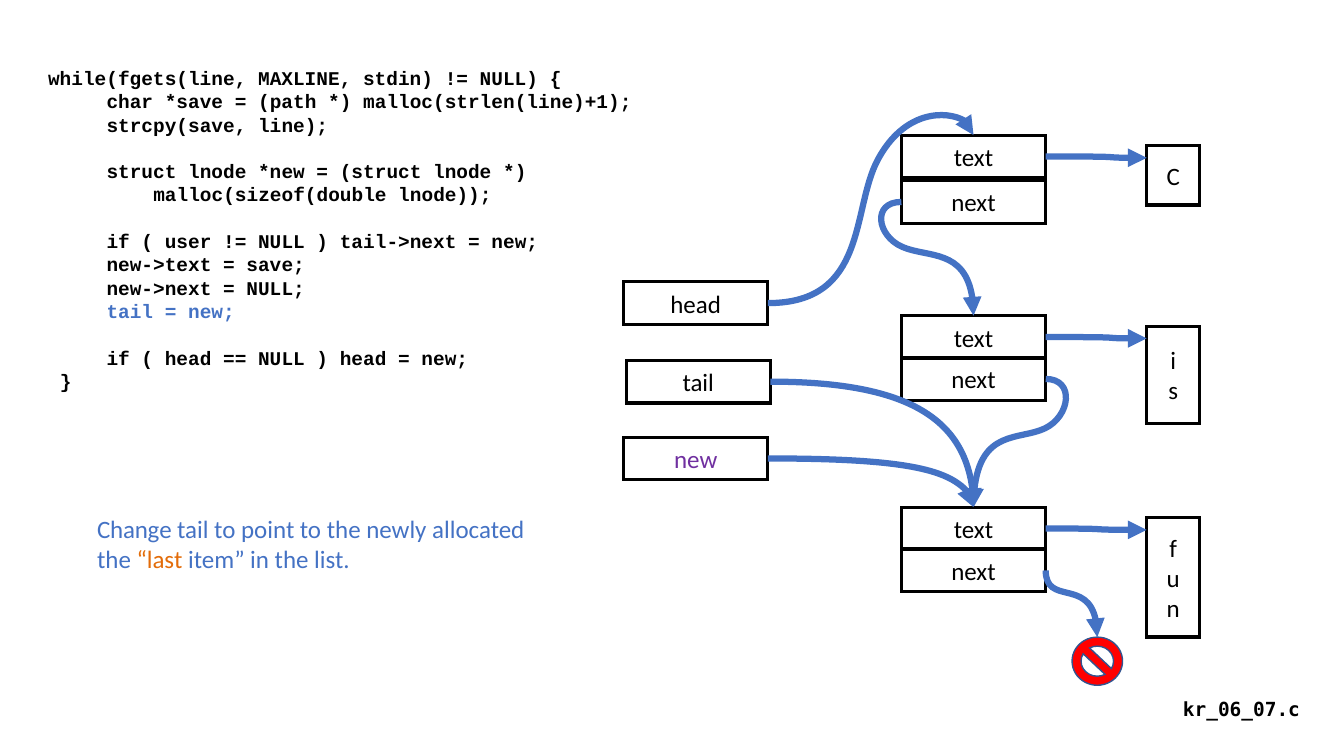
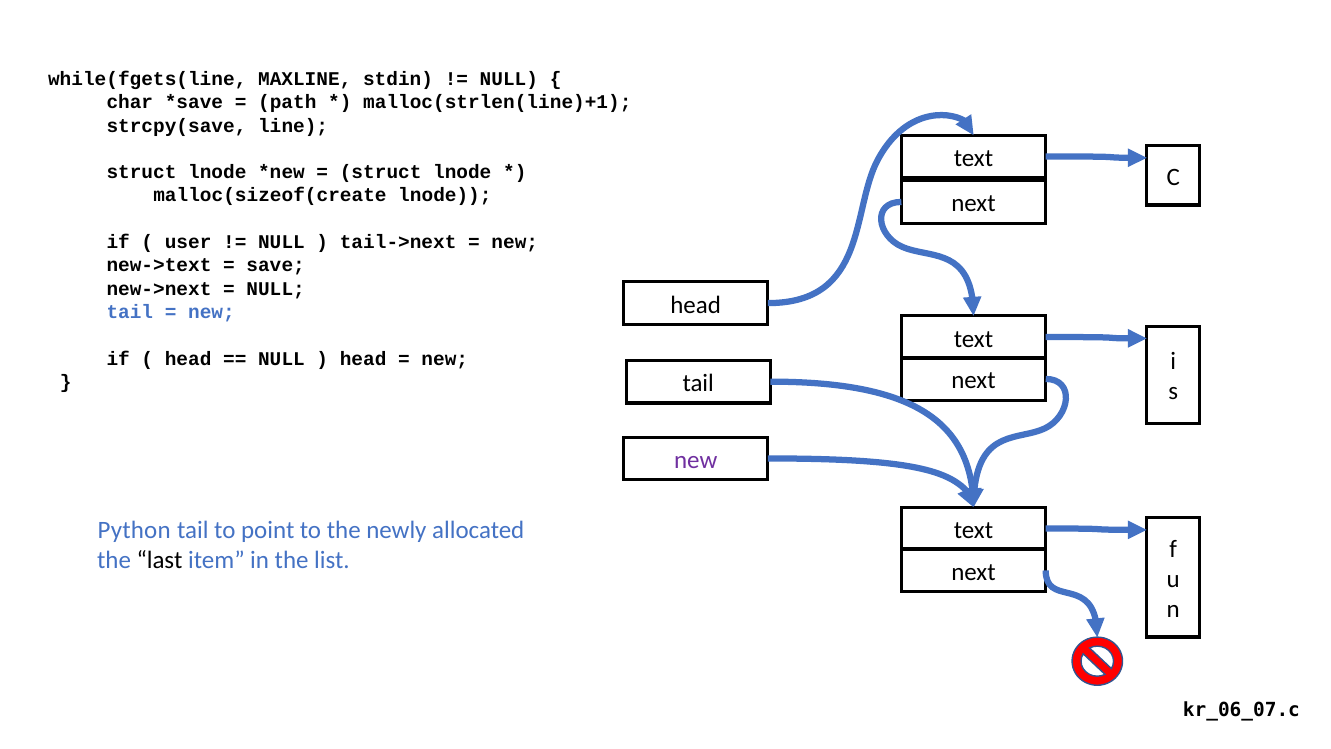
malloc(sizeof(double: malloc(sizeof(double -> malloc(sizeof(create (270, 195)
Change: Change -> Python (134, 530)
last colour: orange -> black (160, 560)
